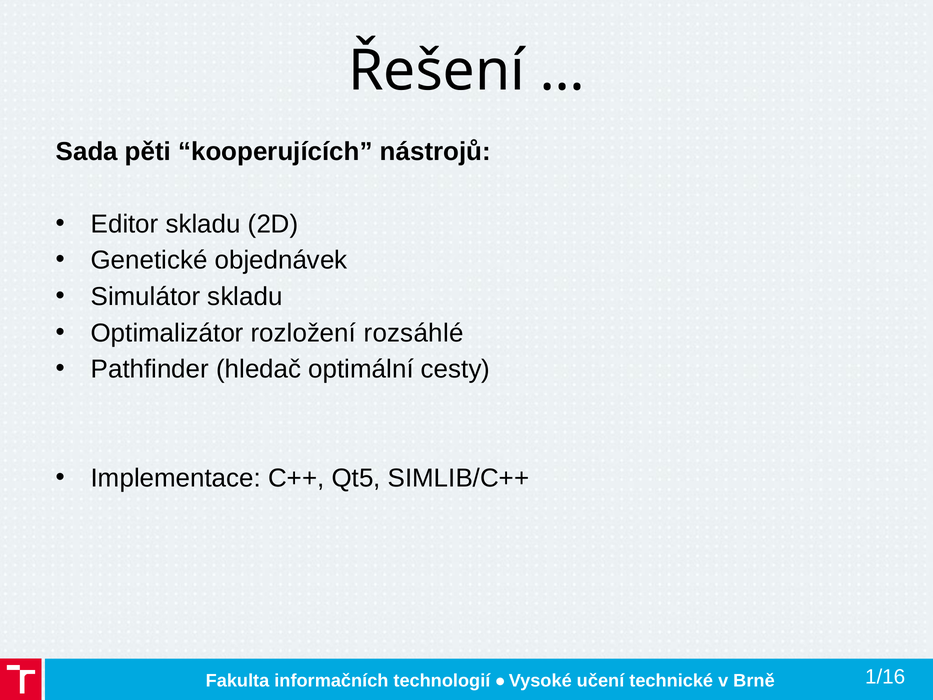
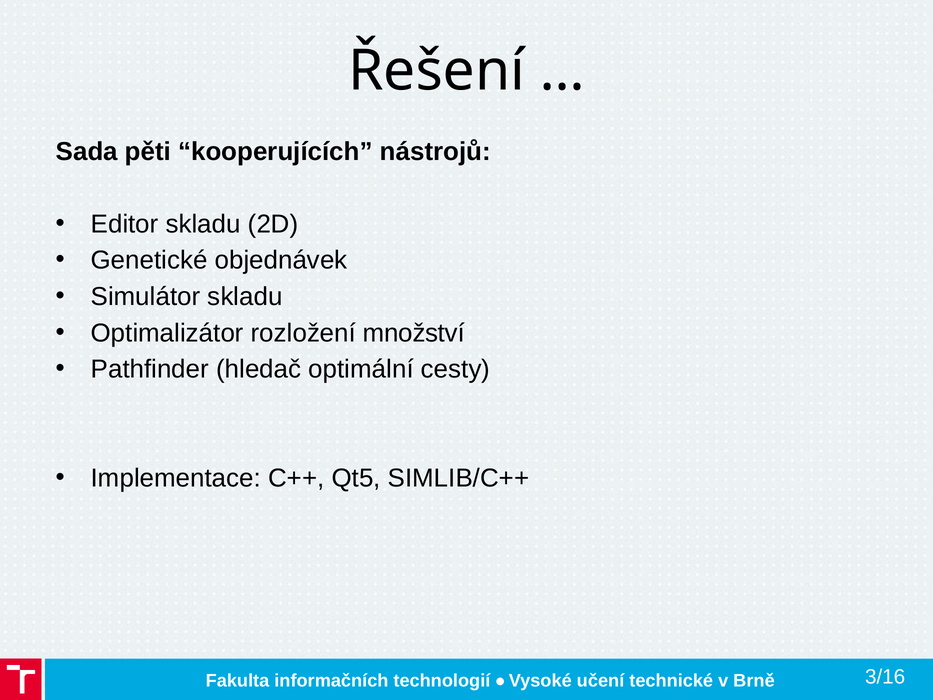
rozsáhlé: rozsáhlé -> množství (414, 333)
1/16: 1/16 -> 3/16 (885, 677)
